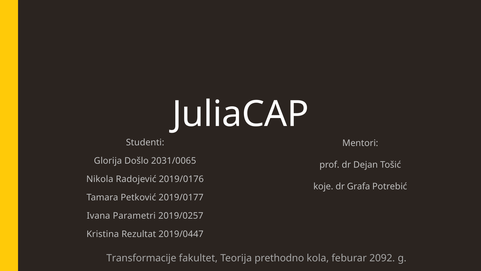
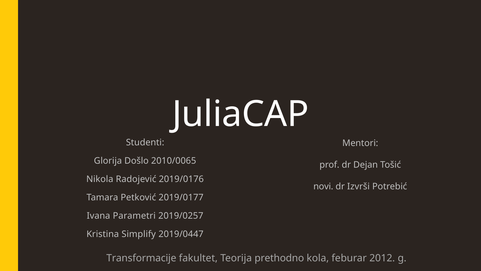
2031/0065: 2031/0065 -> 2010/0065 (174, 161)
koje: koje -> novi (323, 186)
Grafa: Grafa -> Izvrši (358, 186)
Rezultat: Rezultat -> Simplify (139, 234)
2092: 2092 -> 2012 (382, 258)
